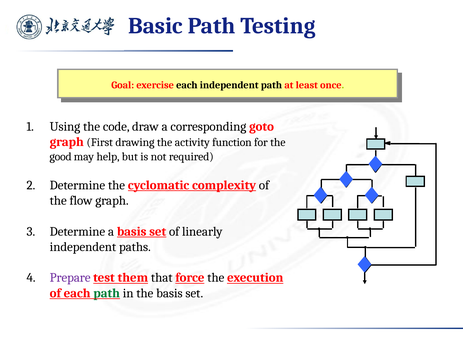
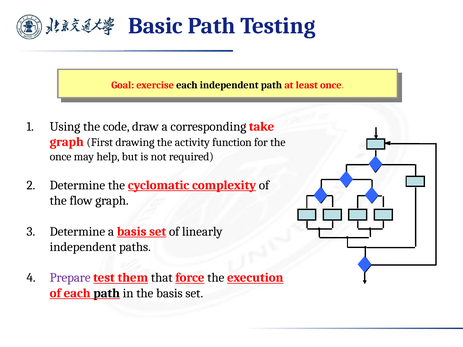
goto: goto -> take (262, 127)
good: good -> once (61, 157)
path colour: green -> black (107, 293)
